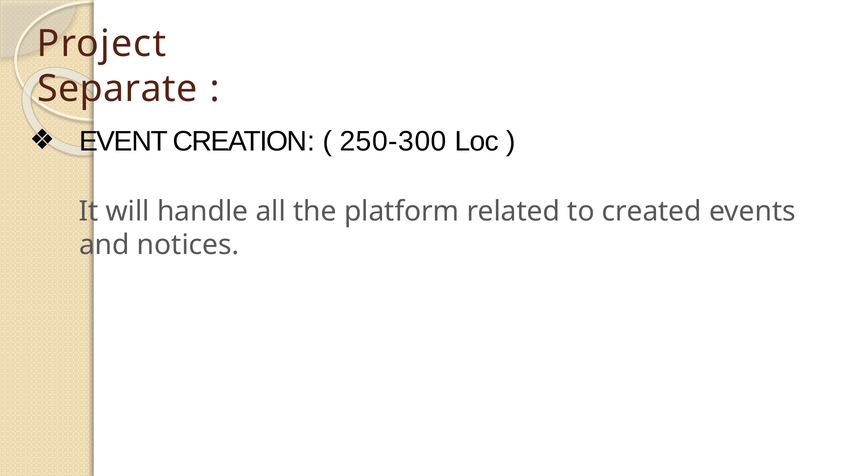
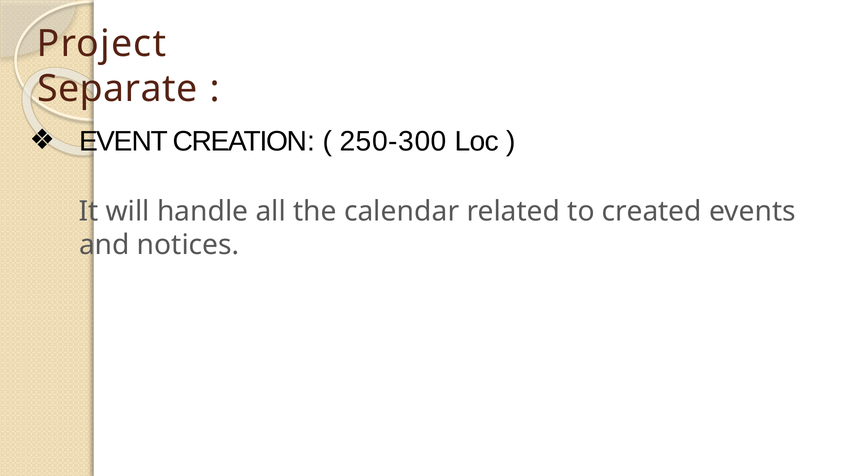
platform: platform -> calendar (402, 211)
